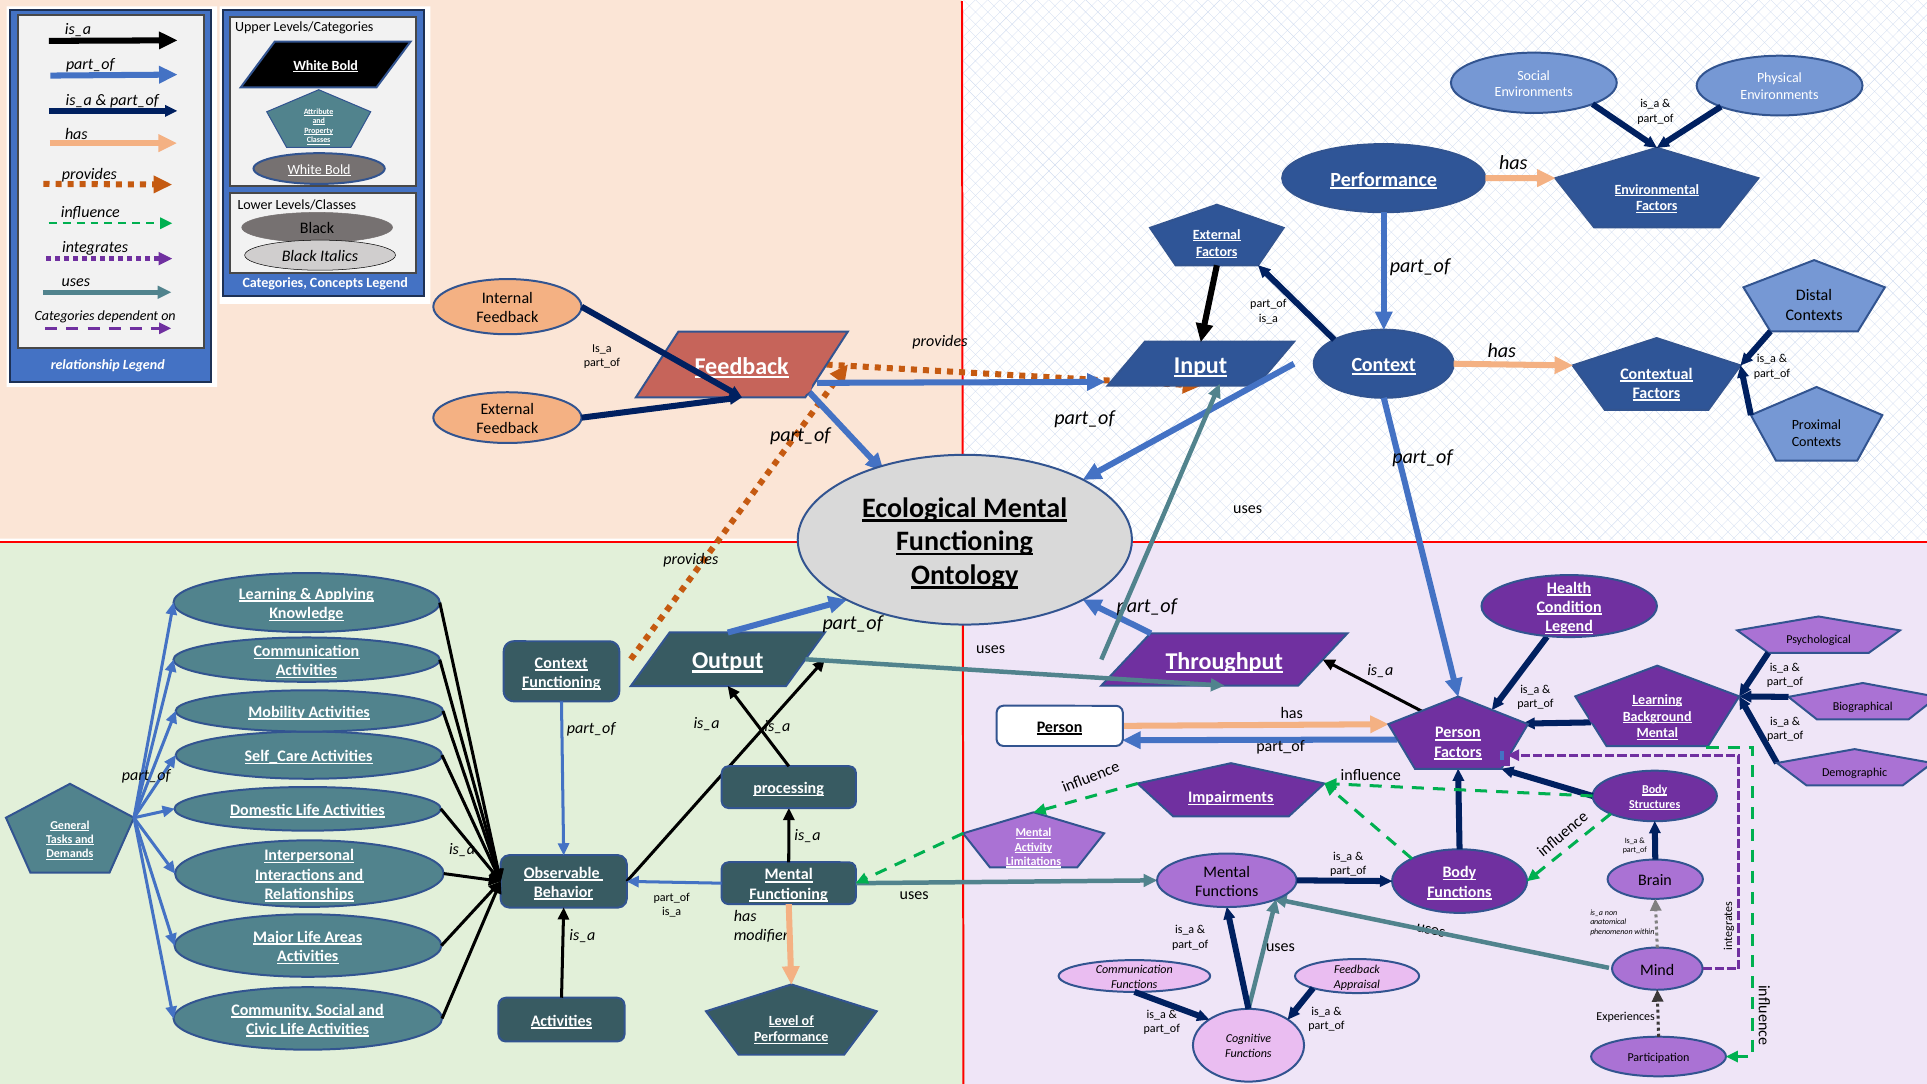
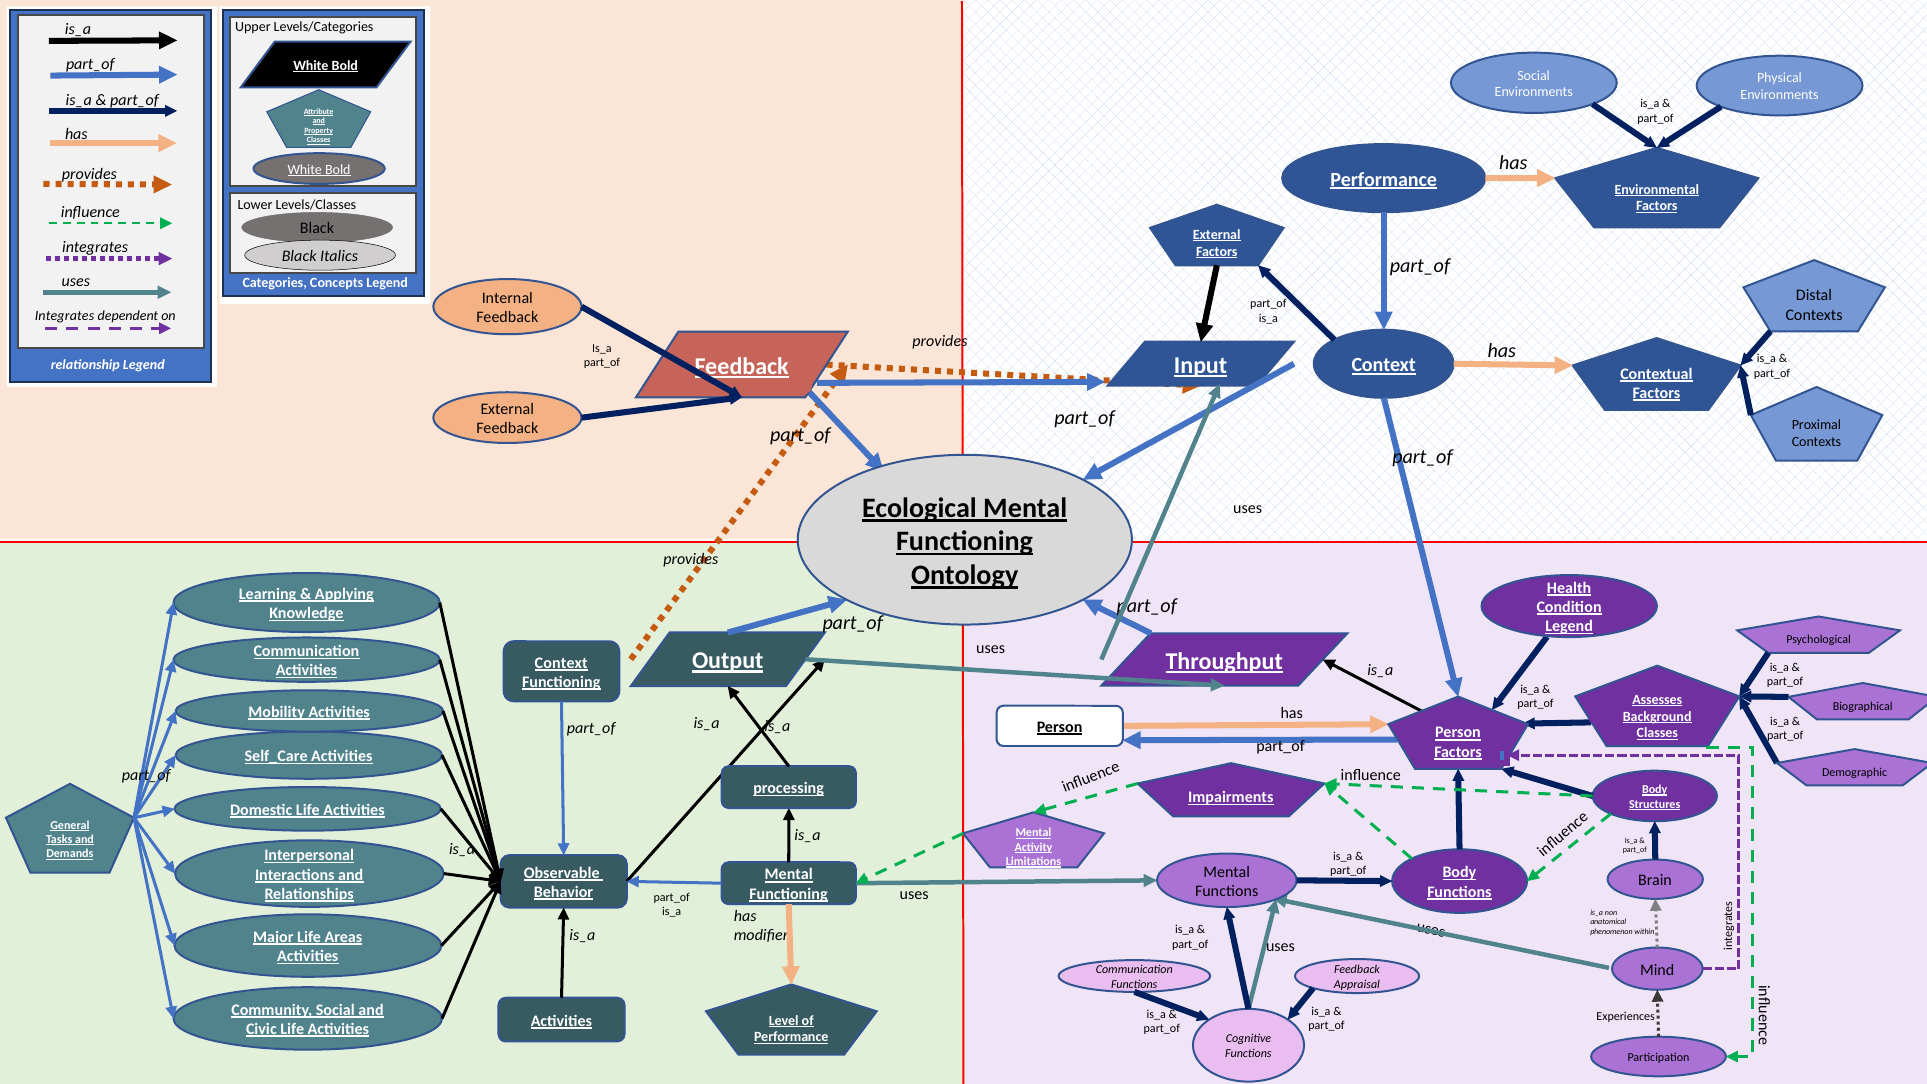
Categories: Categories -> Integrates (65, 316)
Learning: Learning -> Assesses (1657, 699)
Mental: Mental -> Classes (1657, 733)
